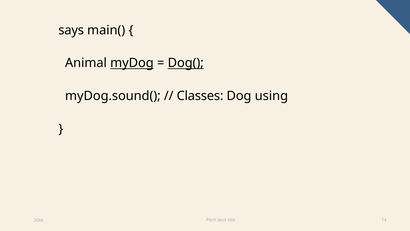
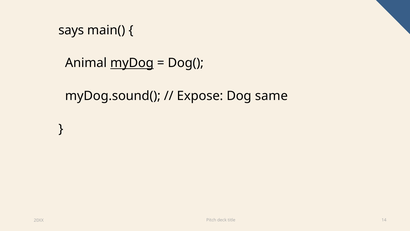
Dog( underline: present -> none (186, 63)
Classes: Classes -> Expose (200, 96)
using: using -> same (271, 96)
